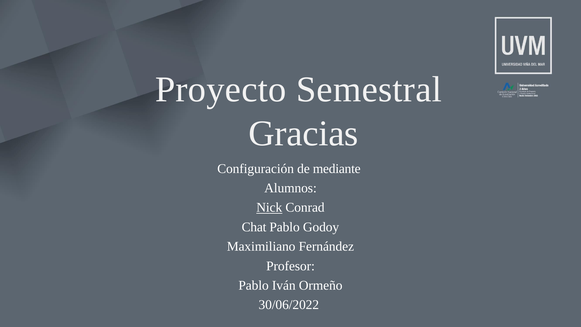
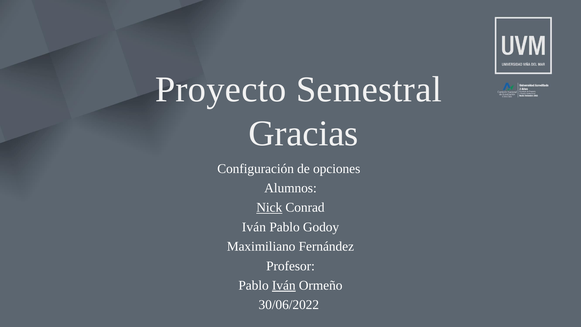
mediante: mediante -> opciones (337, 169)
Chat: Chat -> Iván (254, 227)
Iván underline: none -> present (284, 285)
